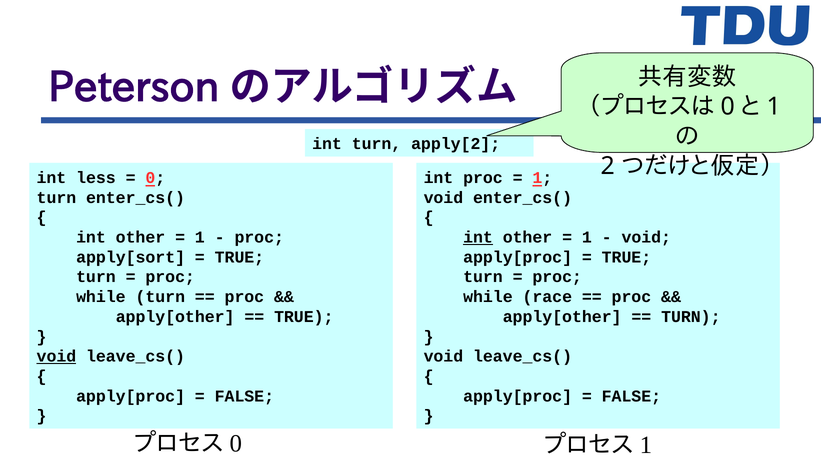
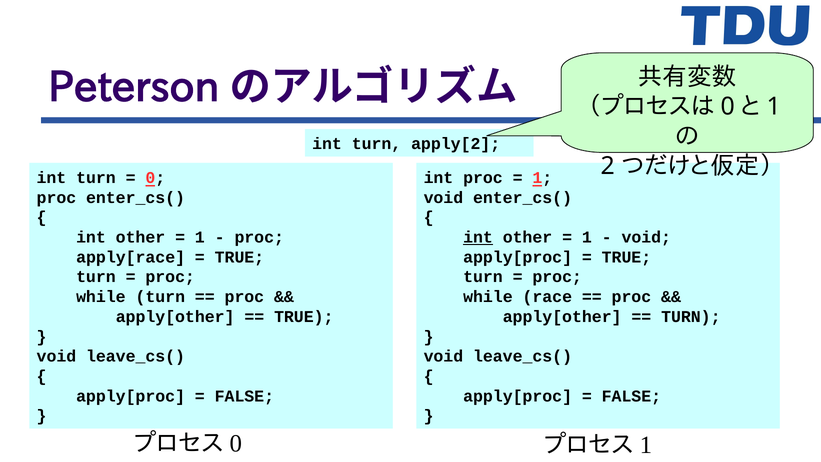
less: less -> turn (96, 178)
turn: turn -> proc (56, 197)
apply[sort: apply[sort -> apply[race (131, 257)
void underline: present -> none (56, 356)
